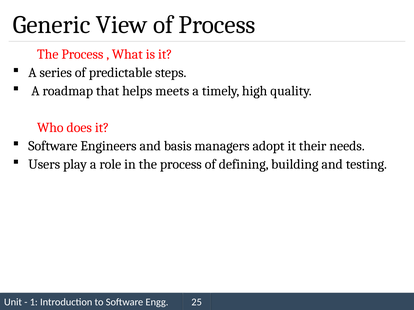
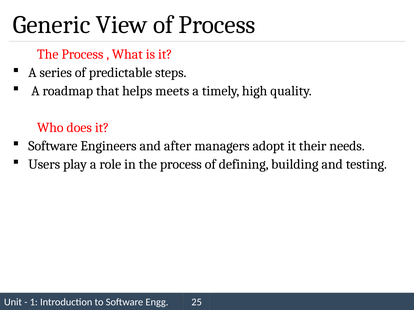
basis: basis -> after (178, 146)
